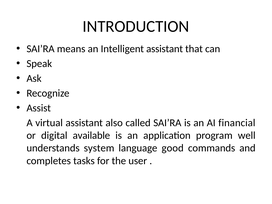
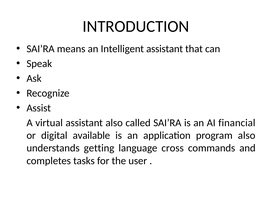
program well: well -> also (247, 135)
system: system -> getting (99, 148)
good: good -> cross (173, 148)
